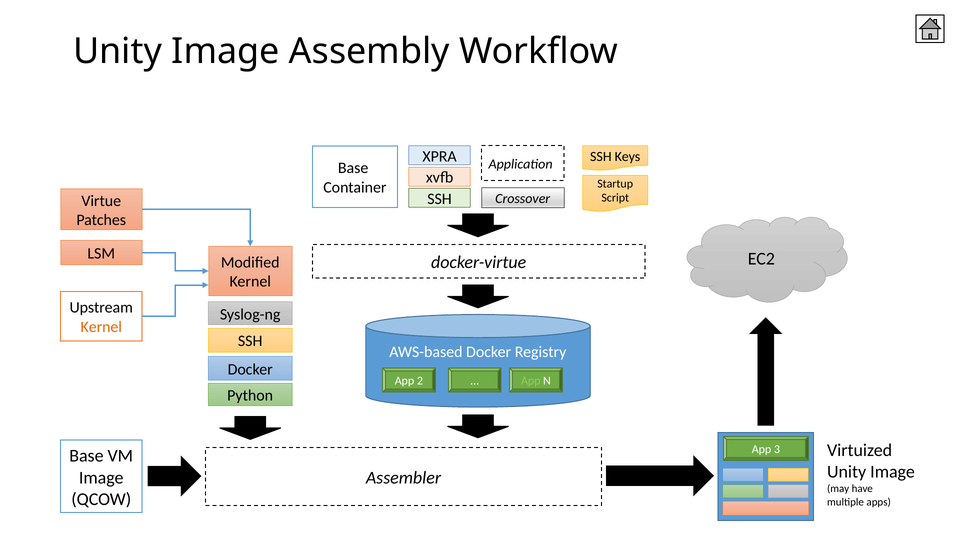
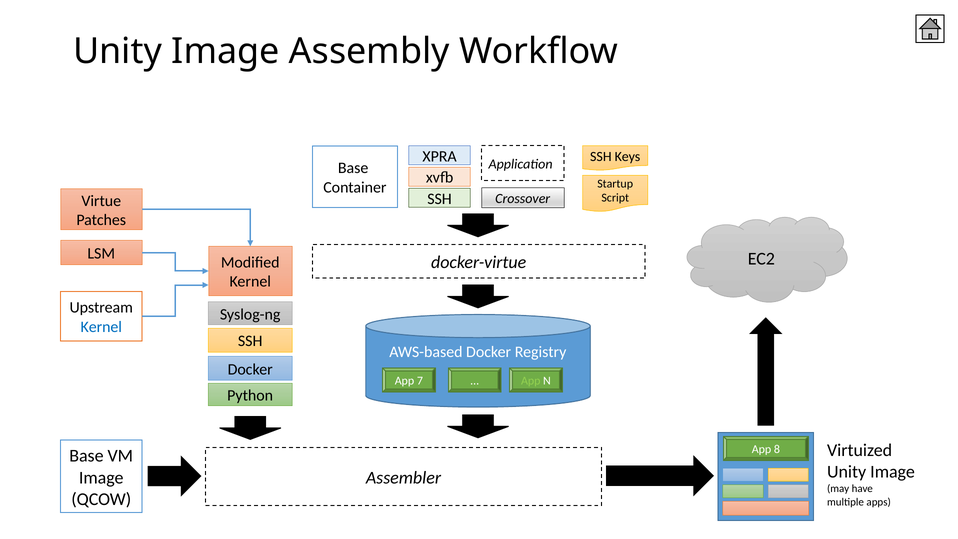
Kernel colour: orange -> blue (101, 327)
2: 2 -> 7 (420, 381)
3: 3 -> 8 (777, 449)
